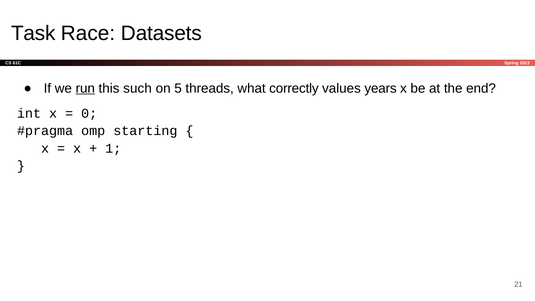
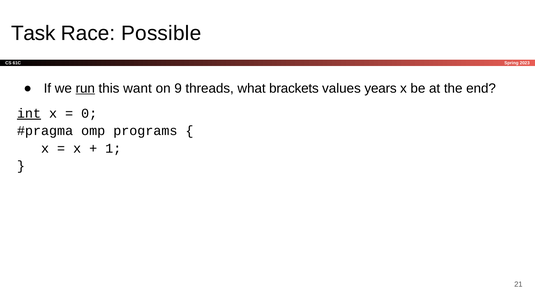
Datasets: Datasets -> Possible (161, 33)
such: such -> want (138, 88)
5: 5 -> 9 (178, 88)
correctly: correctly -> brackets (294, 88)
int underline: none -> present (29, 113)
starting: starting -> programs (145, 131)
